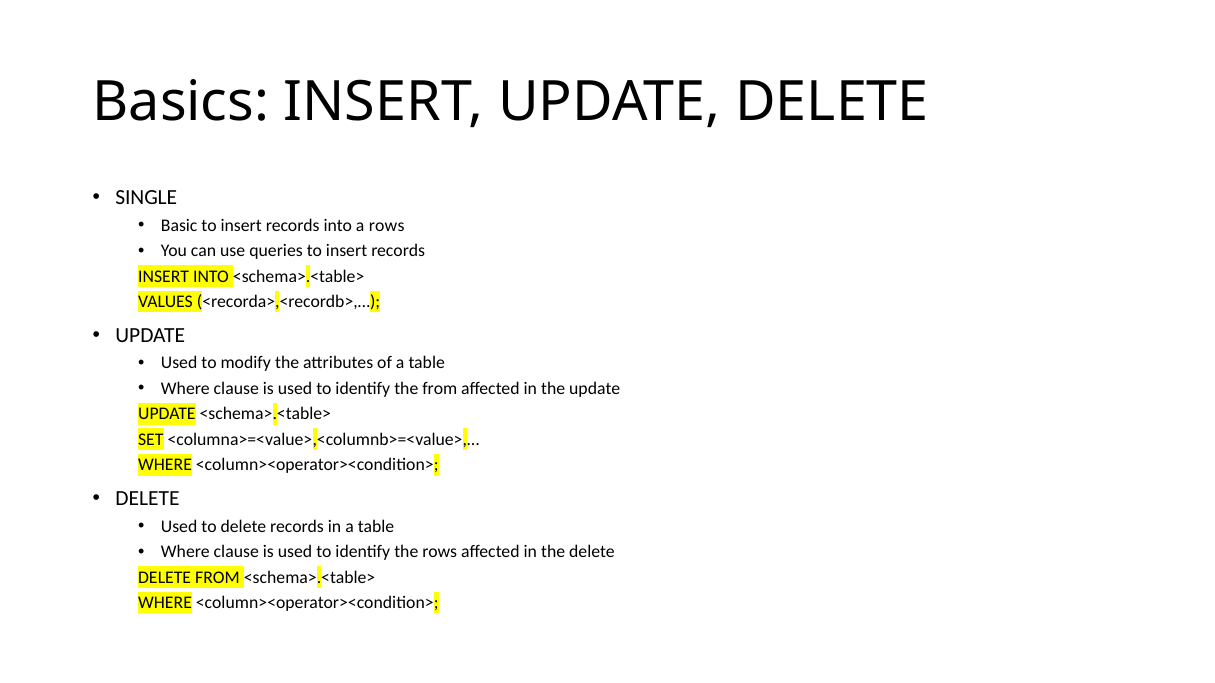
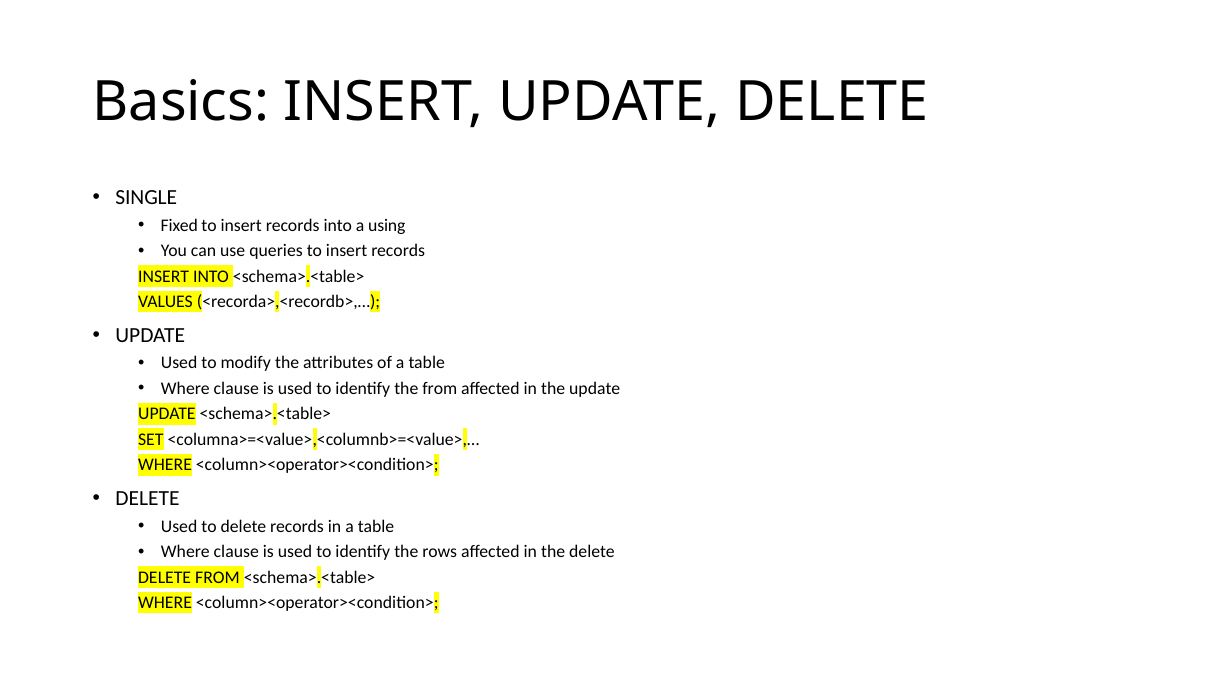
Basic: Basic -> Fixed (179, 226)
a rows: rows -> using (387, 226)
